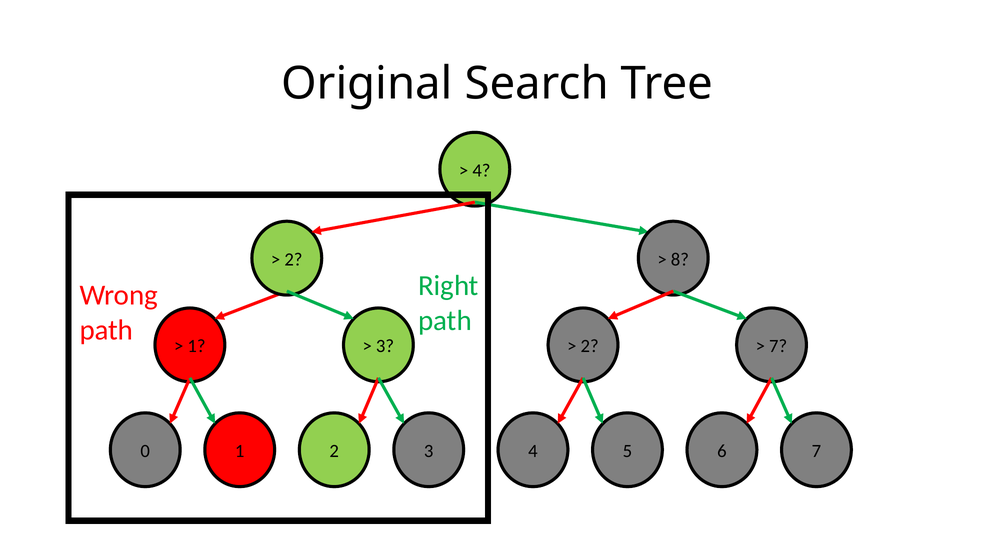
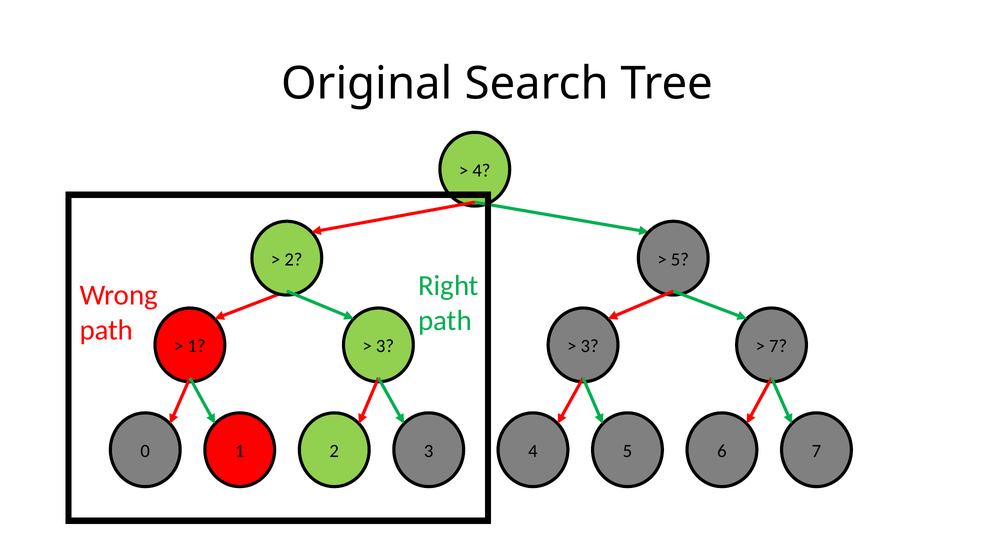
8: 8 -> 5 (680, 259)
2: 2 -> 3 (590, 346)
